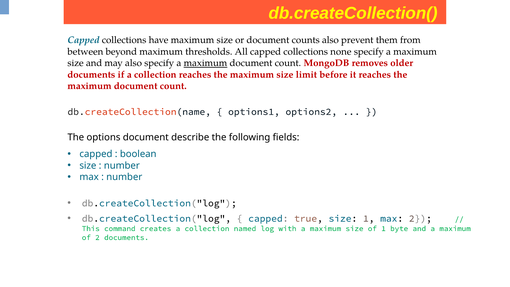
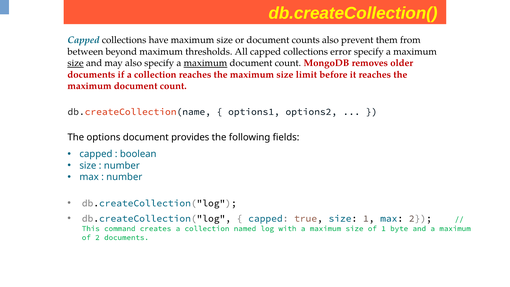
none: none -> error (341, 52)
size underline: none -> present (76, 63)
describe: describe -> provides (190, 137)
